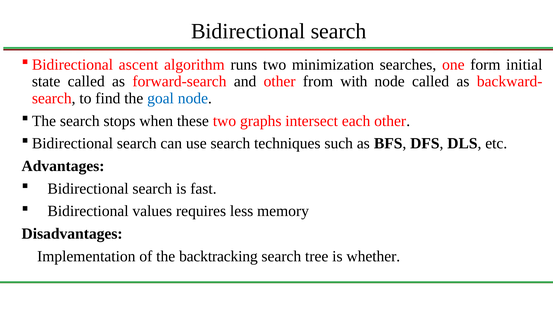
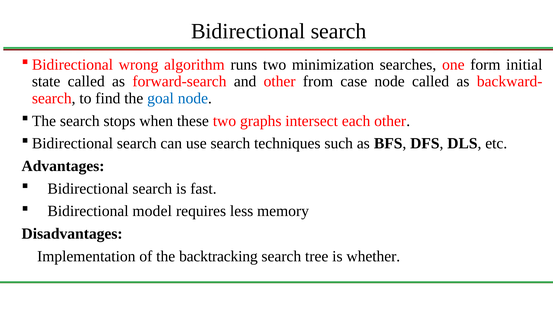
ascent: ascent -> wrong (139, 65)
with: with -> case (354, 82)
values: values -> model (152, 211)
